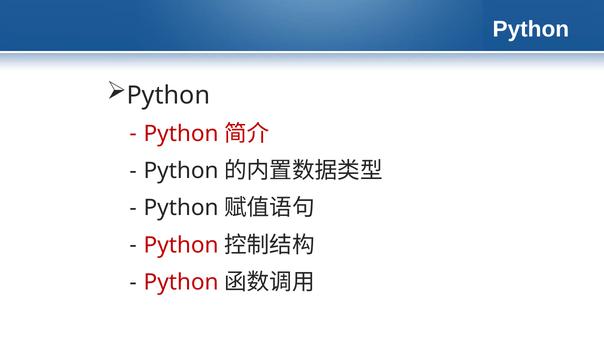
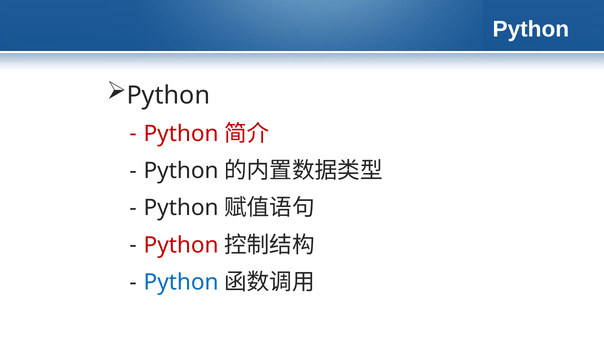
Python colour: red -> blue (181, 282)
